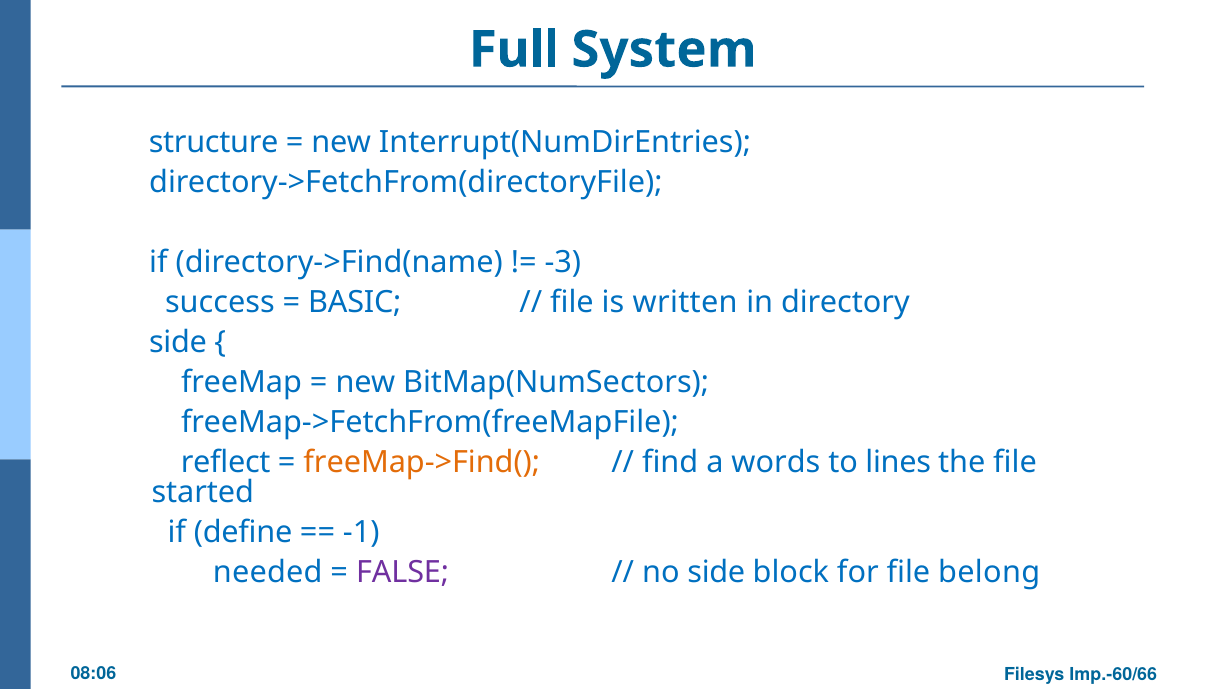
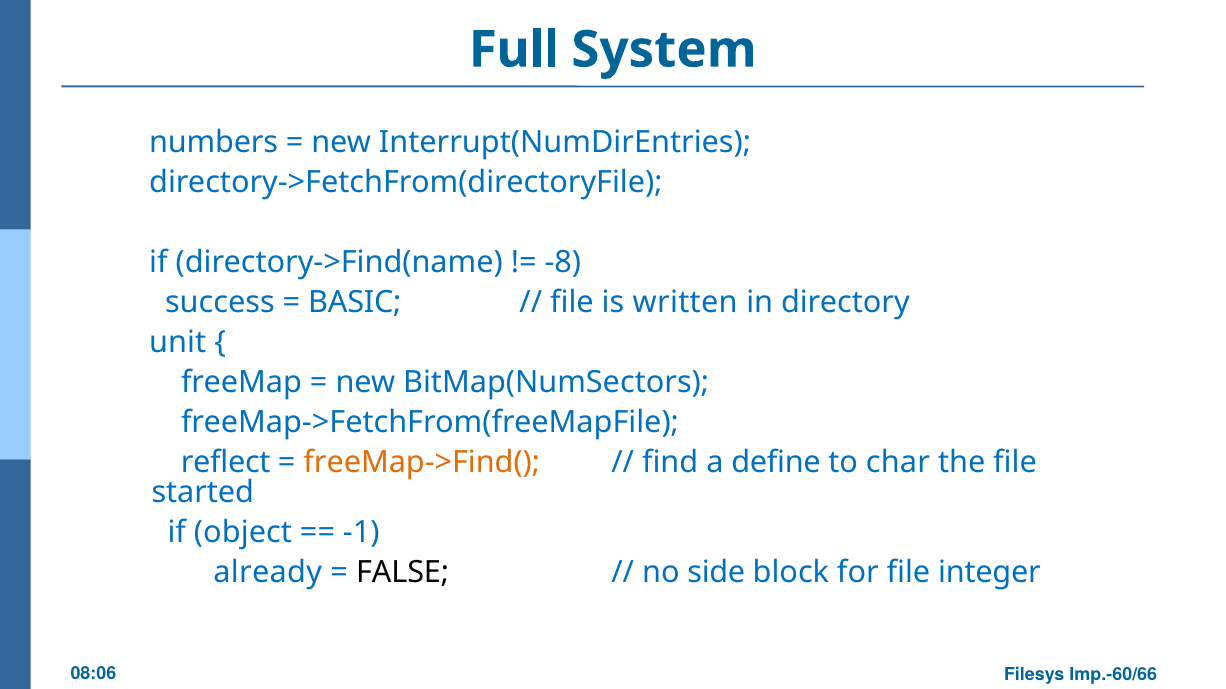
structure: structure -> numbers (214, 142)
-3: -3 -> -8 (563, 262)
side: side -> unit (178, 343)
words: words -> define (776, 463)
lines: lines -> char (898, 463)
define: define -> object (243, 533)
needed: needed -> already (268, 573)
FALSE colour: purple -> black (403, 573)
belong: belong -> integer (989, 573)
